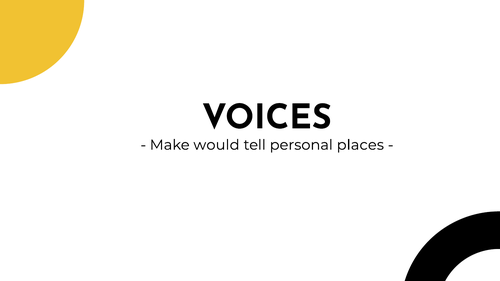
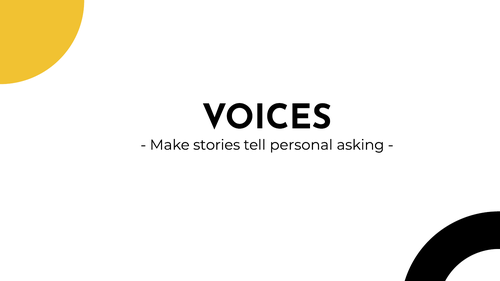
would: would -> stories (217, 145)
places: places -> asking (360, 145)
